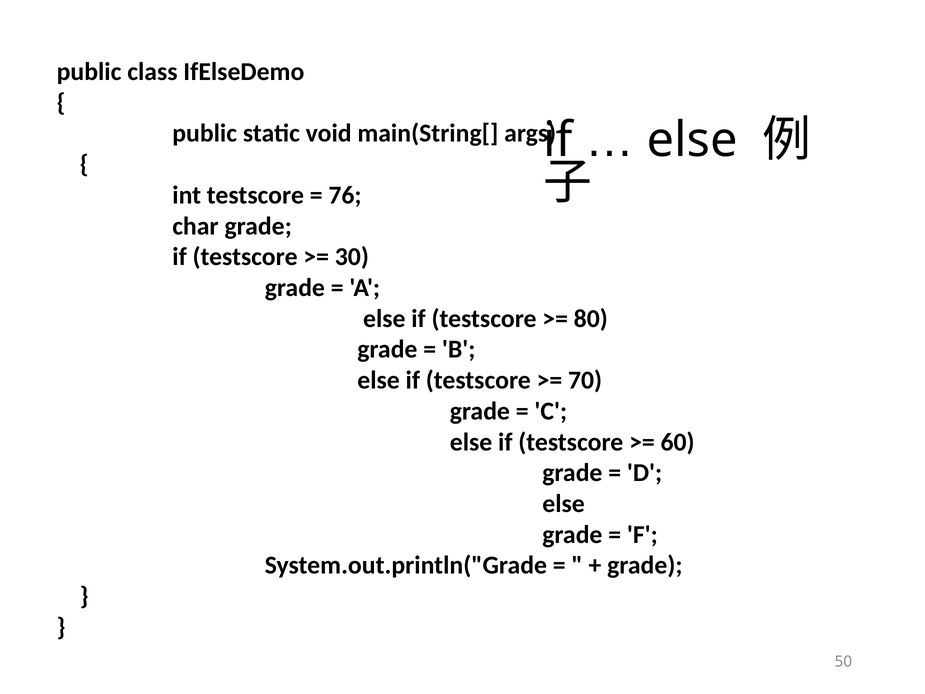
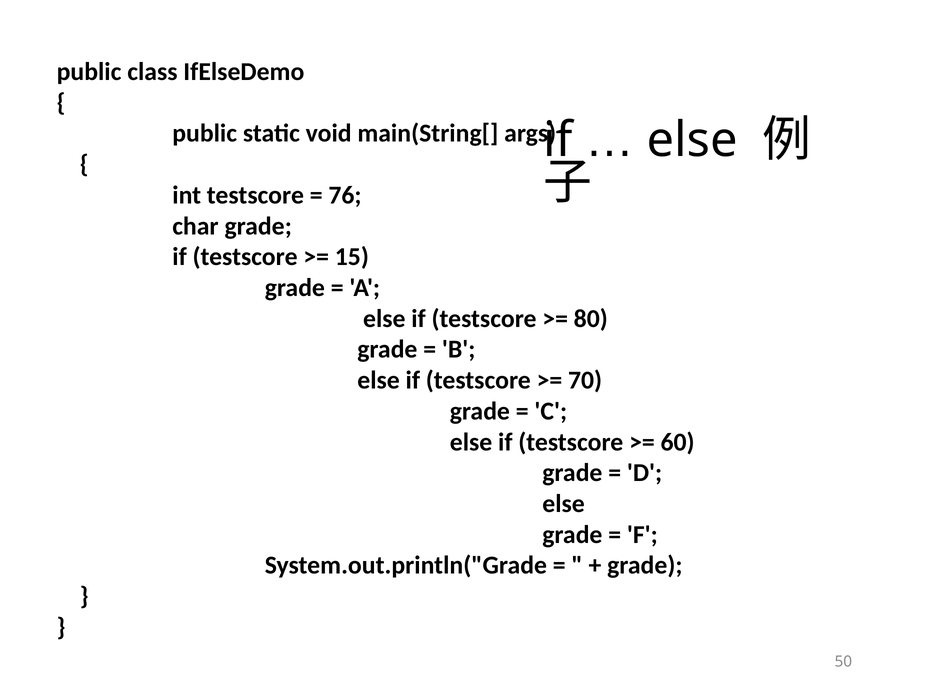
30: 30 -> 15 (352, 257)
